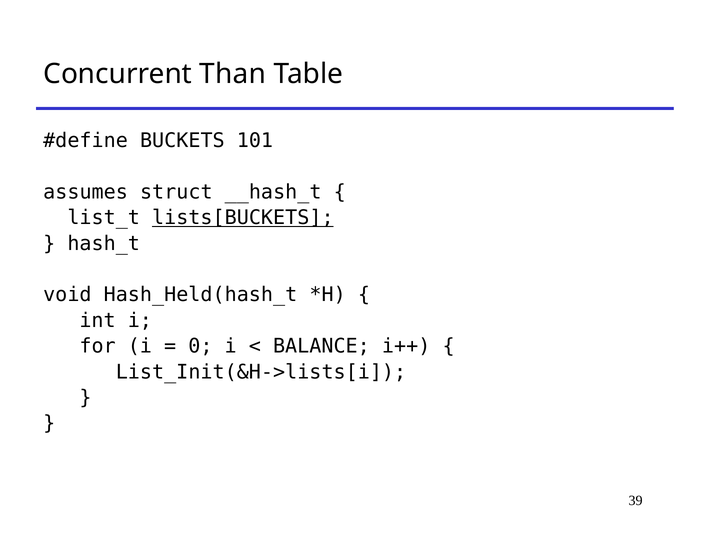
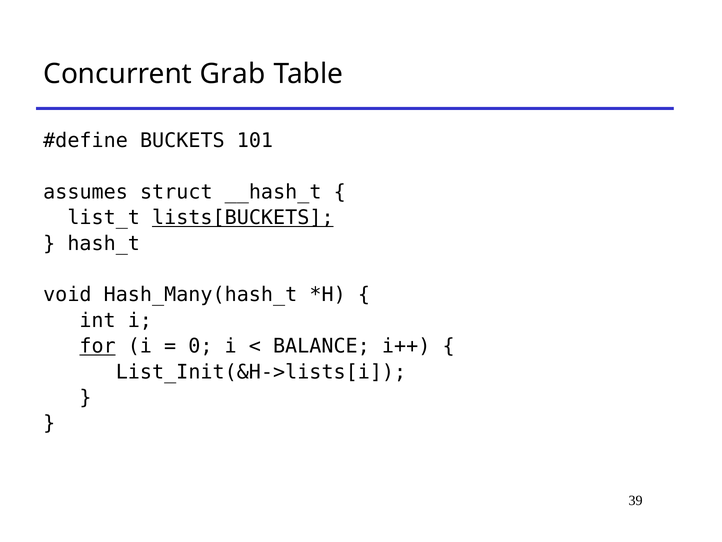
Than: Than -> Grab (233, 74)
Hash_Held(hash_t: Hash_Held(hash_t -> Hash_Many(hash_t (200, 295)
for underline: none -> present (98, 346)
